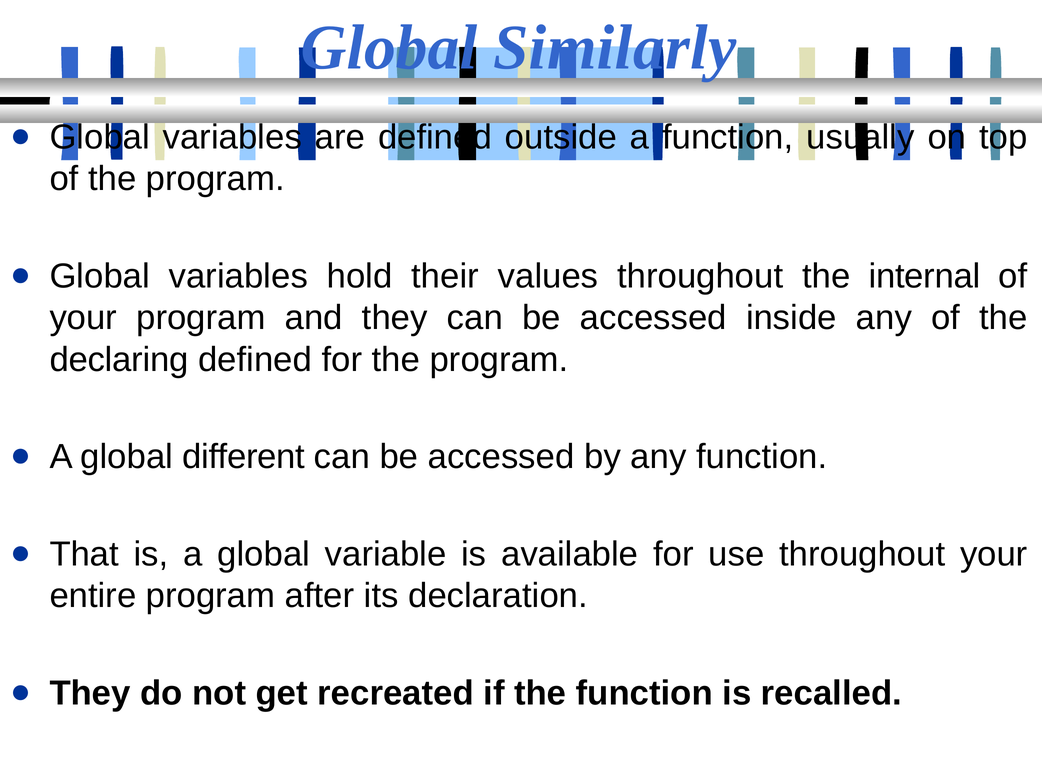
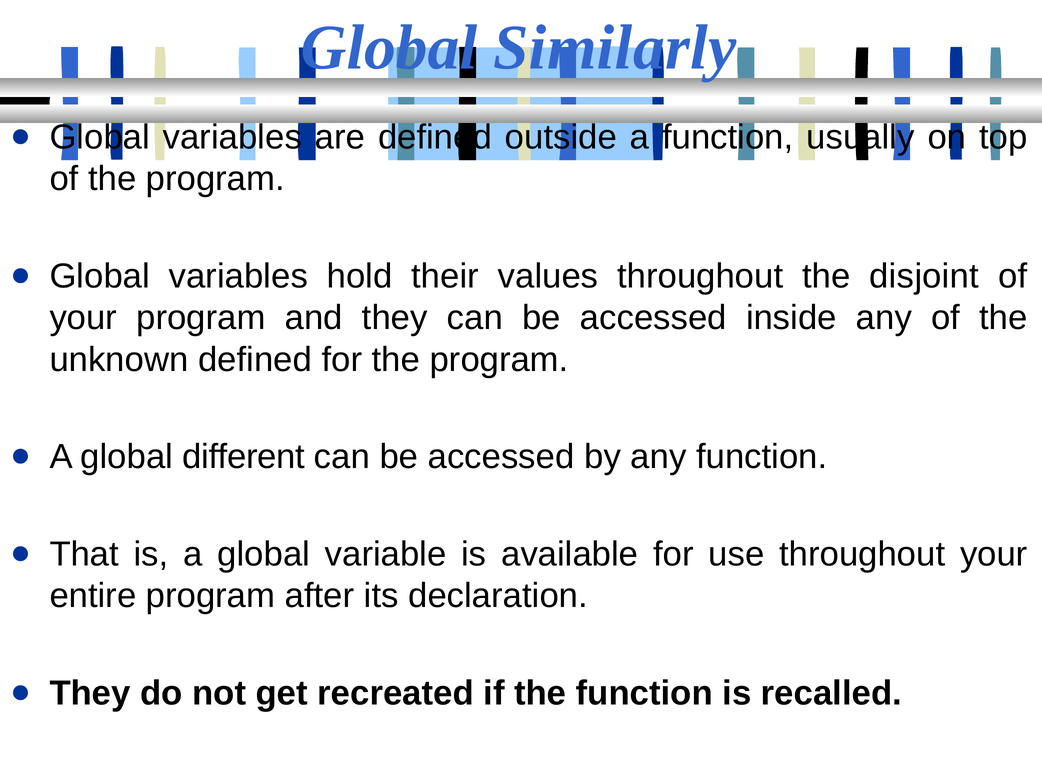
internal: internal -> disjoint (924, 276)
declaring: declaring -> unknown (119, 359)
